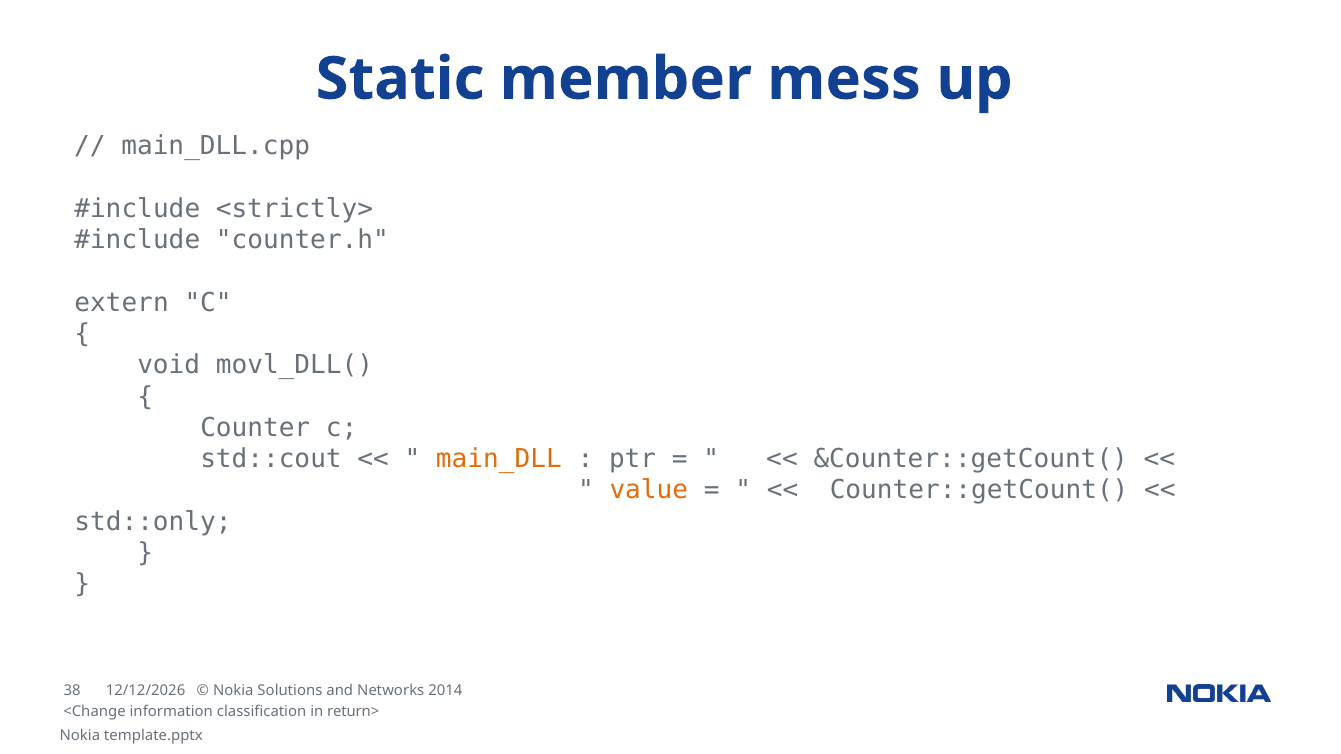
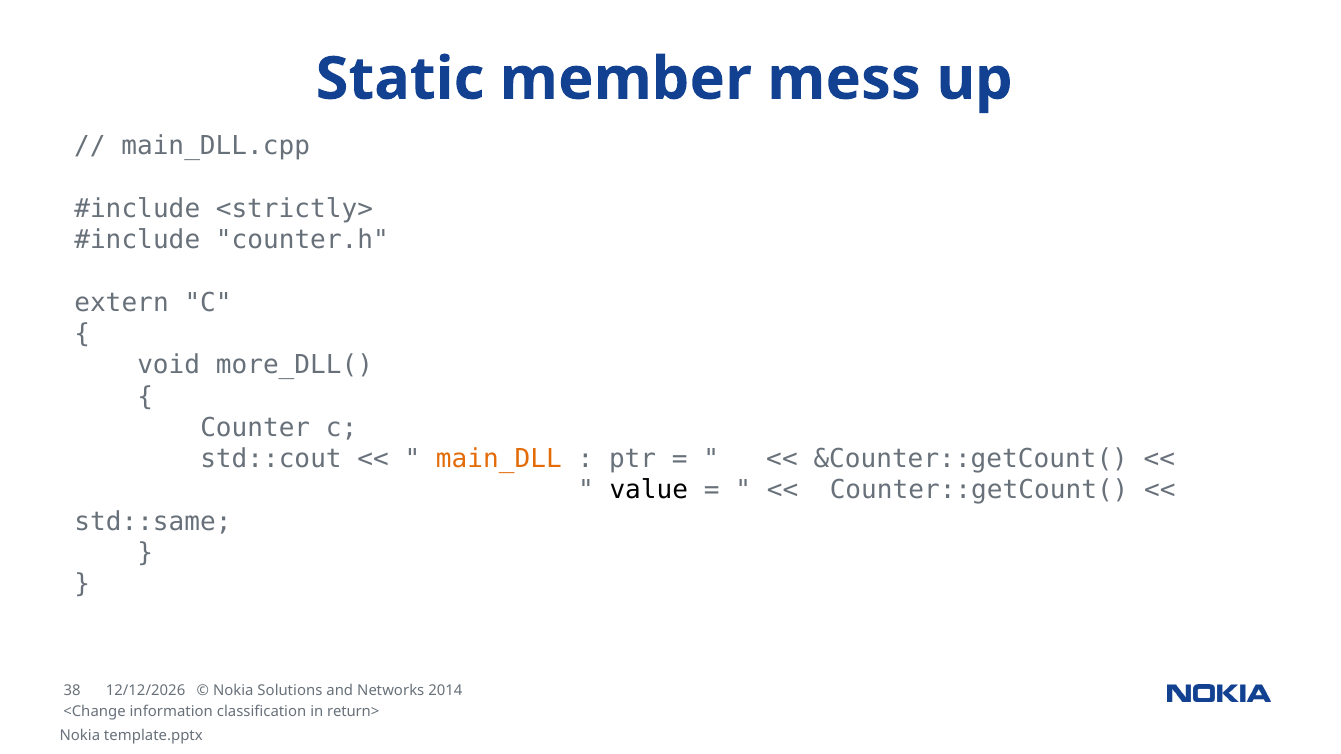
movl_DLL(: movl_DLL( -> more_DLL( (294, 365)
value colour: orange -> black (649, 491)
std::only: std::only -> std::same (153, 522)
